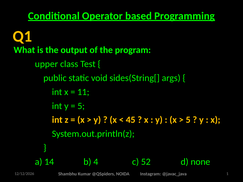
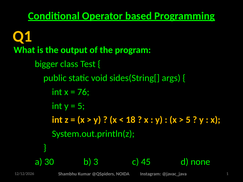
upper: upper -> bigger (47, 64)
11: 11 -> 76 (83, 92)
45: 45 -> 18 (131, 120)
14: 14 -> 30 (49, 162)
4: 4 -> 3 (96, 162)
52: 52 -> 45 (146, 162)
